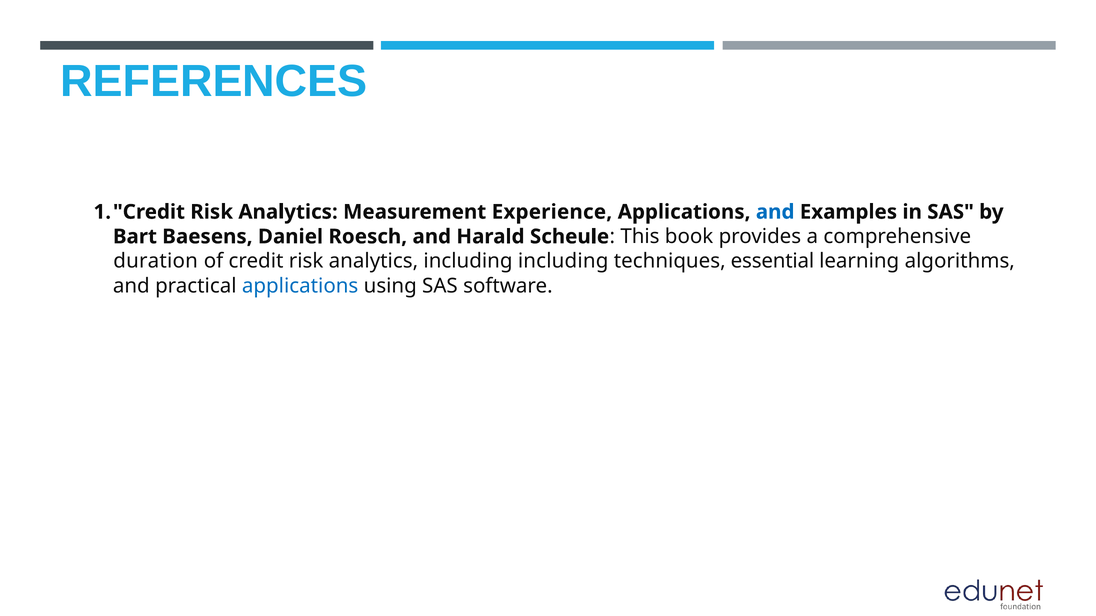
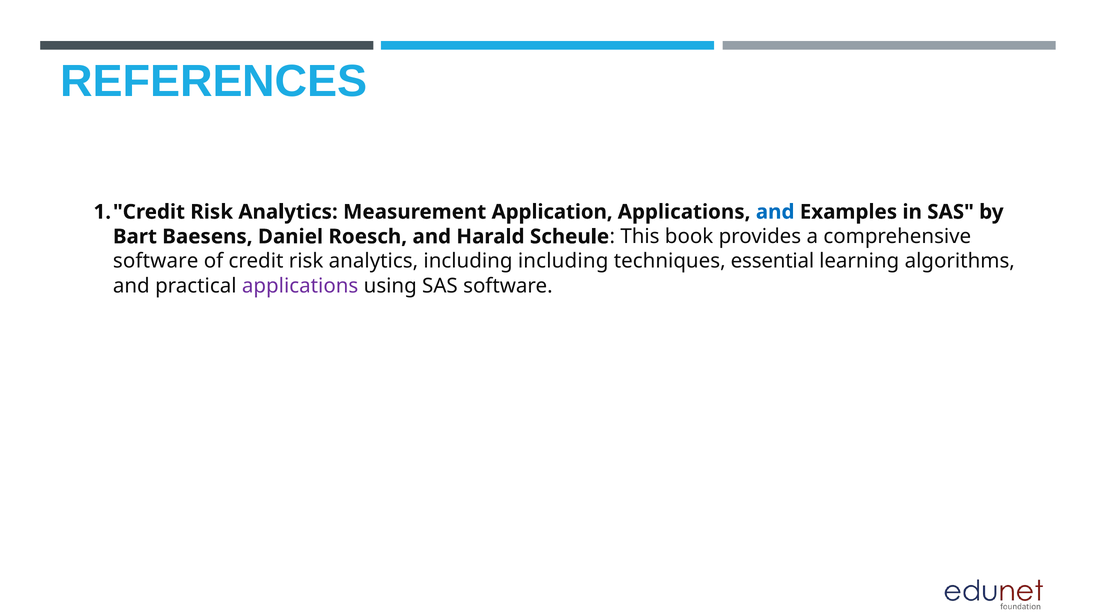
Experience: Experience -> Application (552, 212)
duration: duration -> software (156, 261)
applications colour: blue -> purple (300, 286)
